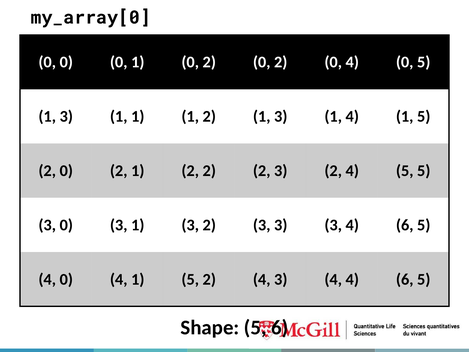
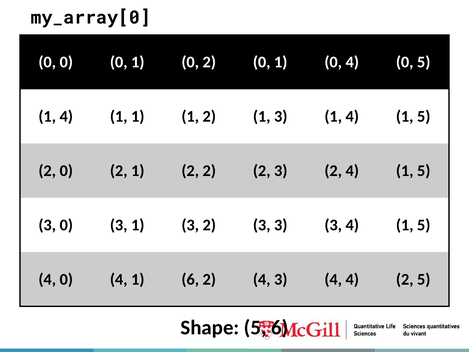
0 2 0 2: 2 -> 1 (281, 62)
3: 3 -> 4 (66, 116)
2 4 5: 5 -> 1 (405, 171)
3 4 6: 6 -> 1 (405, 225)
0 4 1 5: 5 -> 6 (190, 279)
4 4 6: 6 -> 2 (405, 279)
